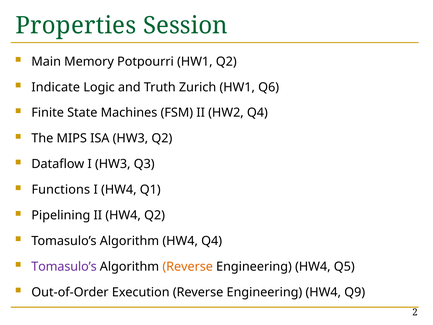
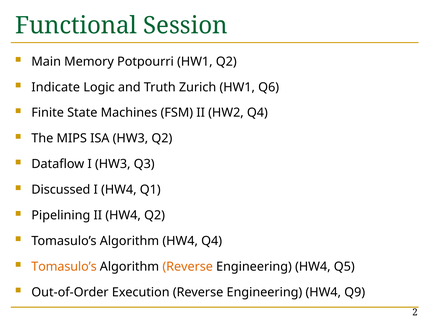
Properties: Properties -> Functional (76, 25)
Functions: Functions -> Discussed (61, 190)
Tomasulo’s colour: purple -> orange (64, 266)
